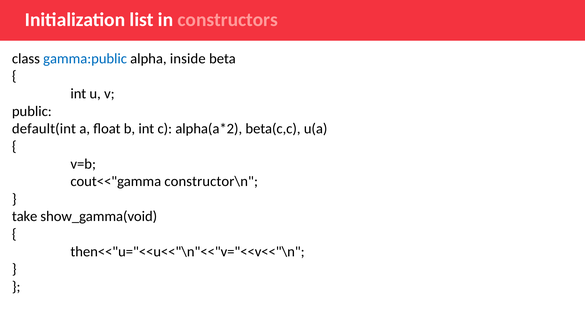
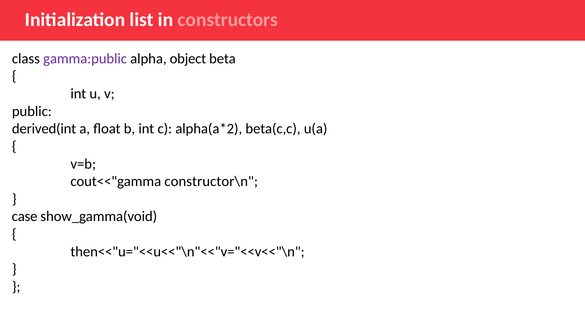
gamma:public colour: blue -> purple (85, 59)
inside: inside -> object (188, 59)
default(int: default(int -> derived(int (44, 129)
take: take -> case (25, 217)
